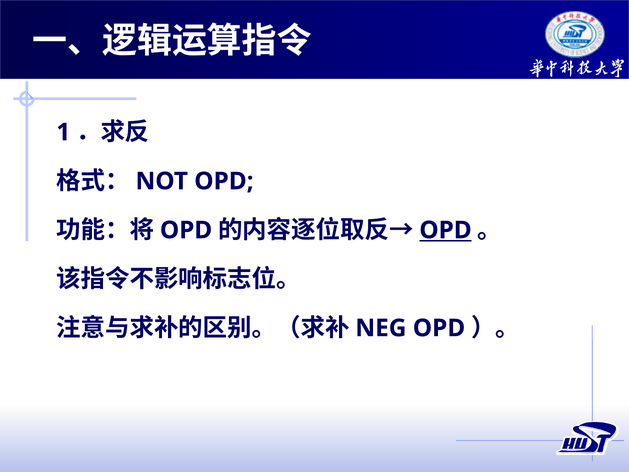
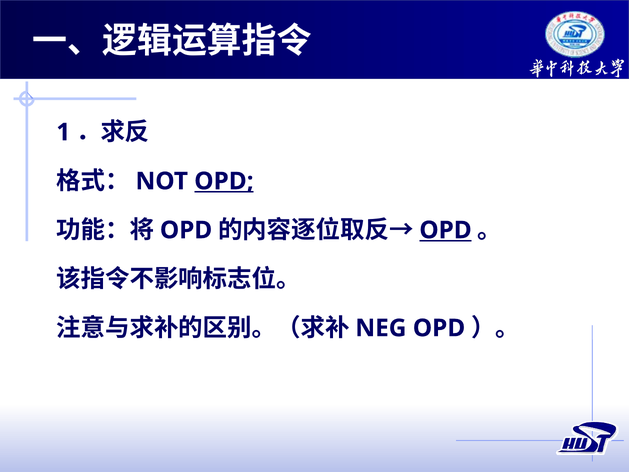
OPD underline: none -> present (224, 181)
